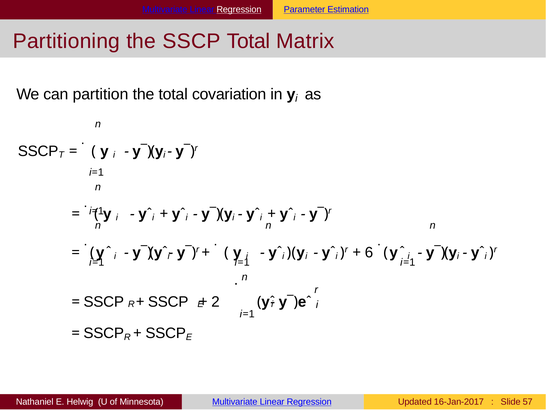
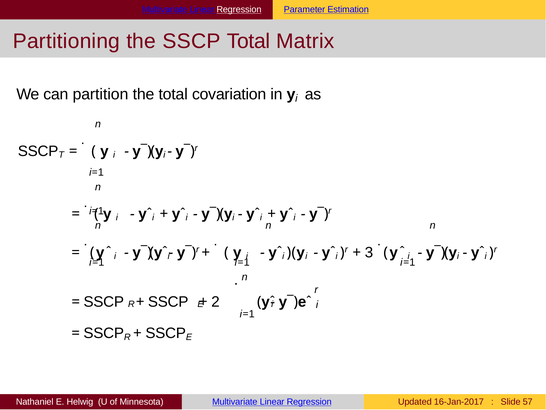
6: 6 -> 3 (369, 252)
